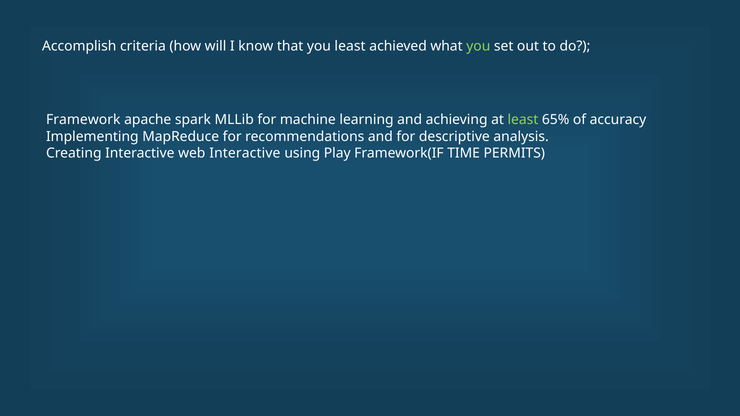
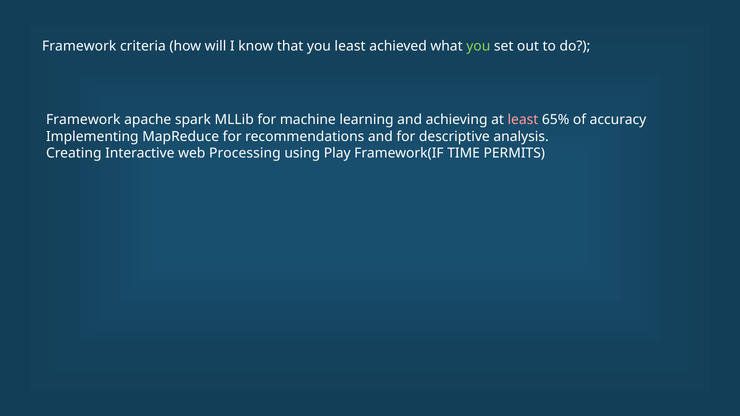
Accomplish: Accomplish -> Framework (79, 46)
least colour: light green -> pink (523, 120)
web Interactive: Interactive -> Processing (245, 153)
